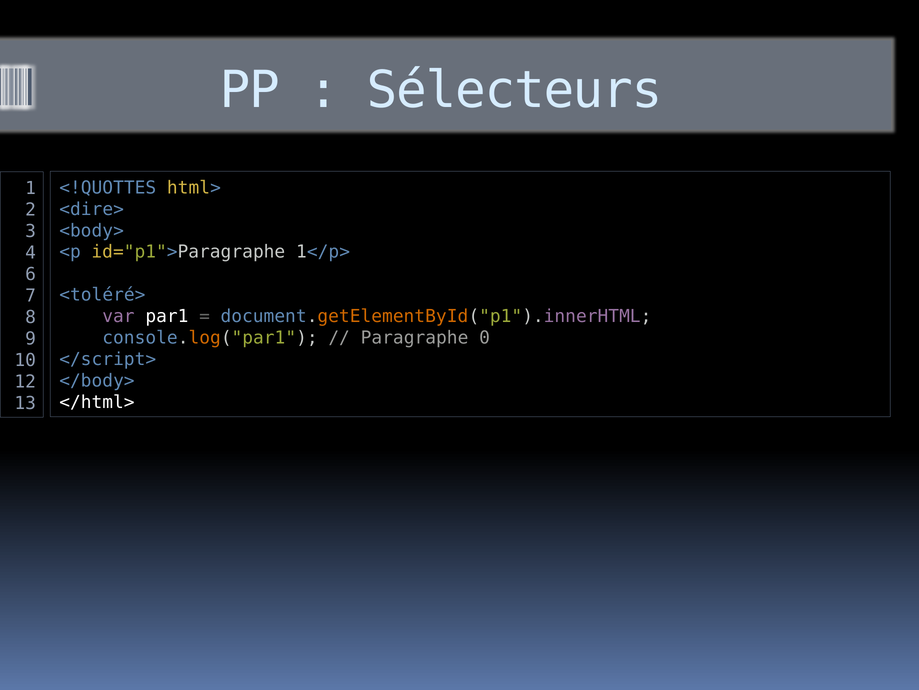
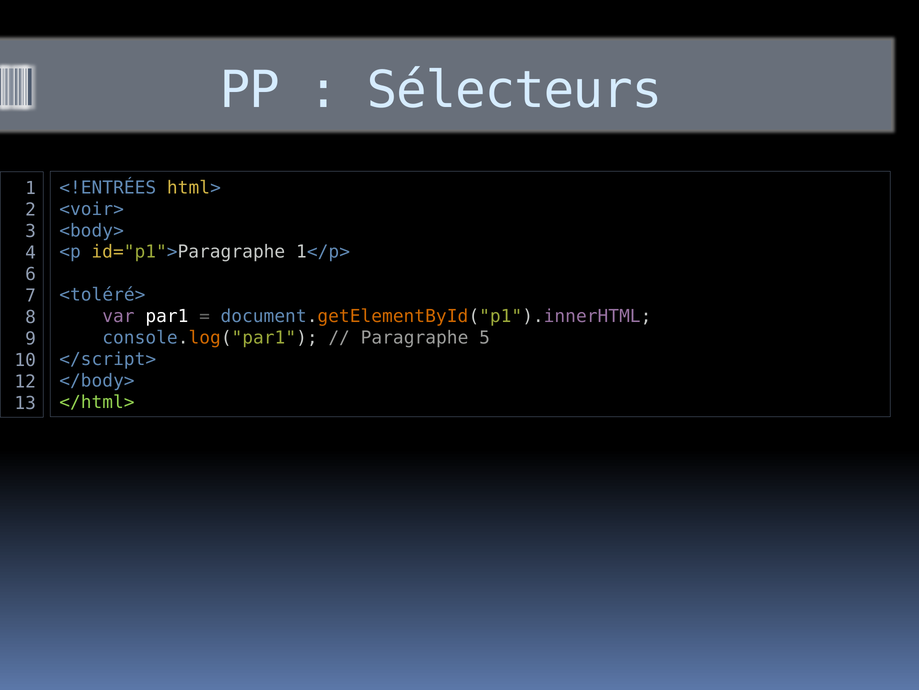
<!QUOTTES: <!QUOTTES -> <!ENTRÉES (108, 187)
<dire>: <dire> -> <voir> (92, 209)
0: 0 -> 5 (485, 338)
</html> colour: white -> light green (97, 402)
